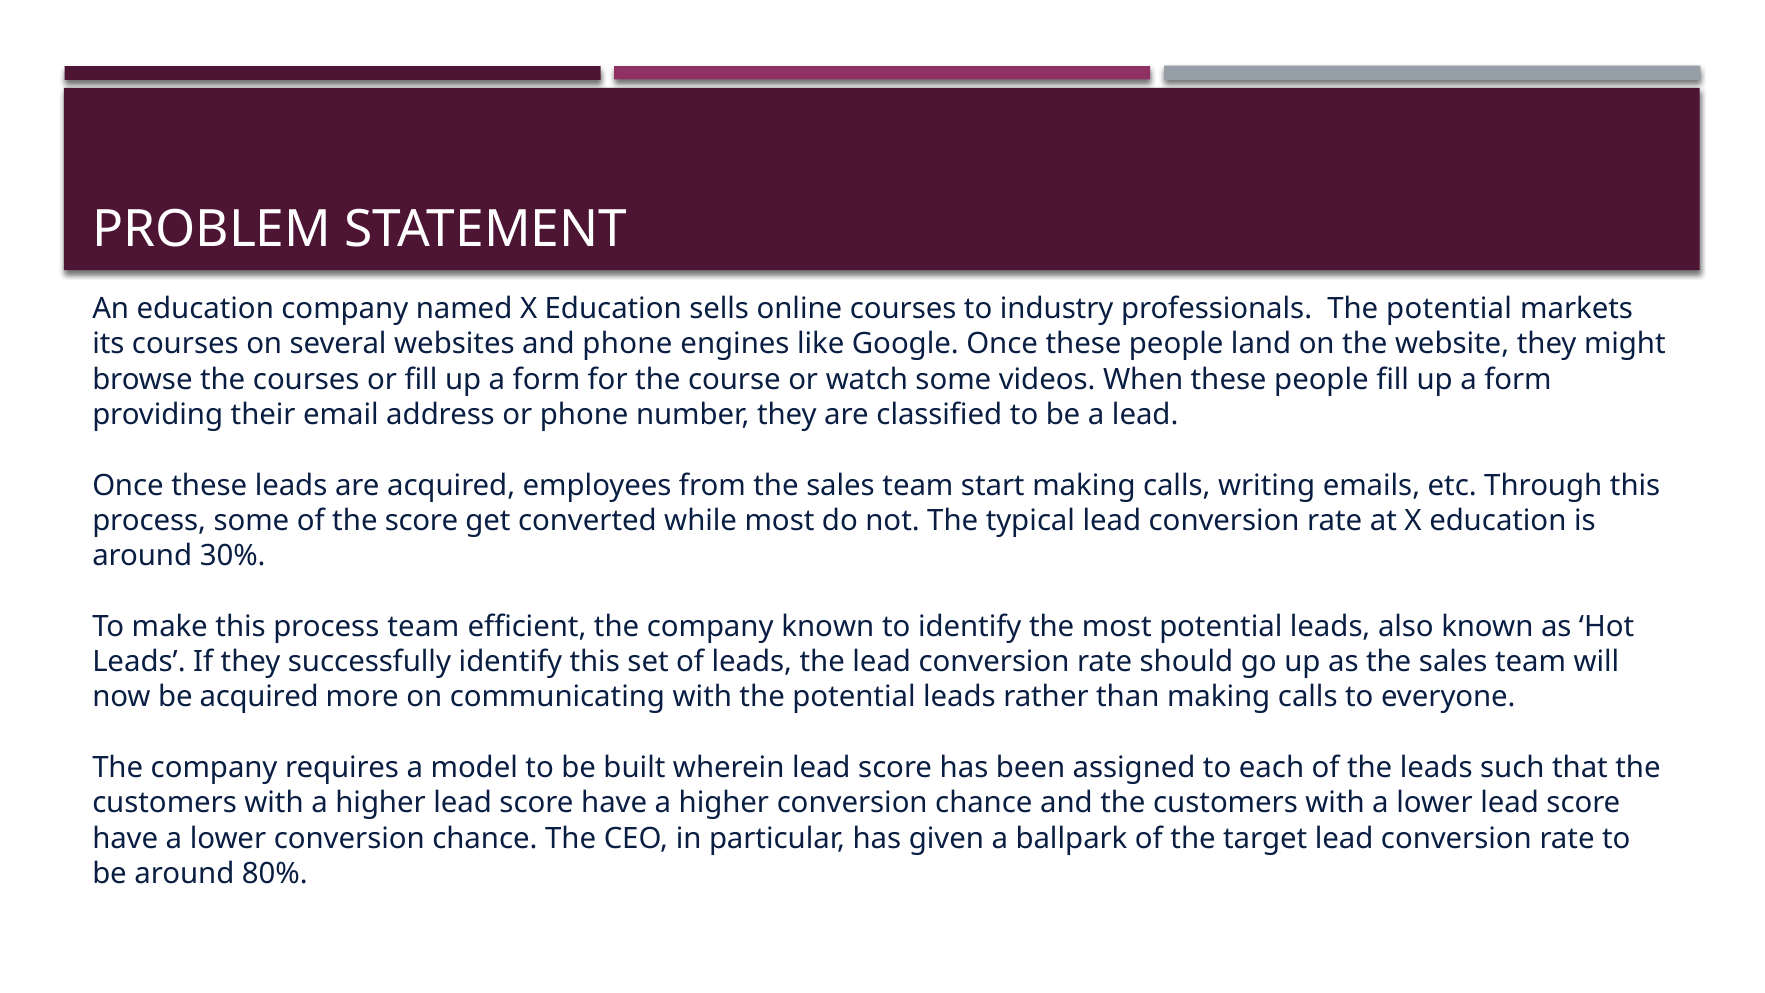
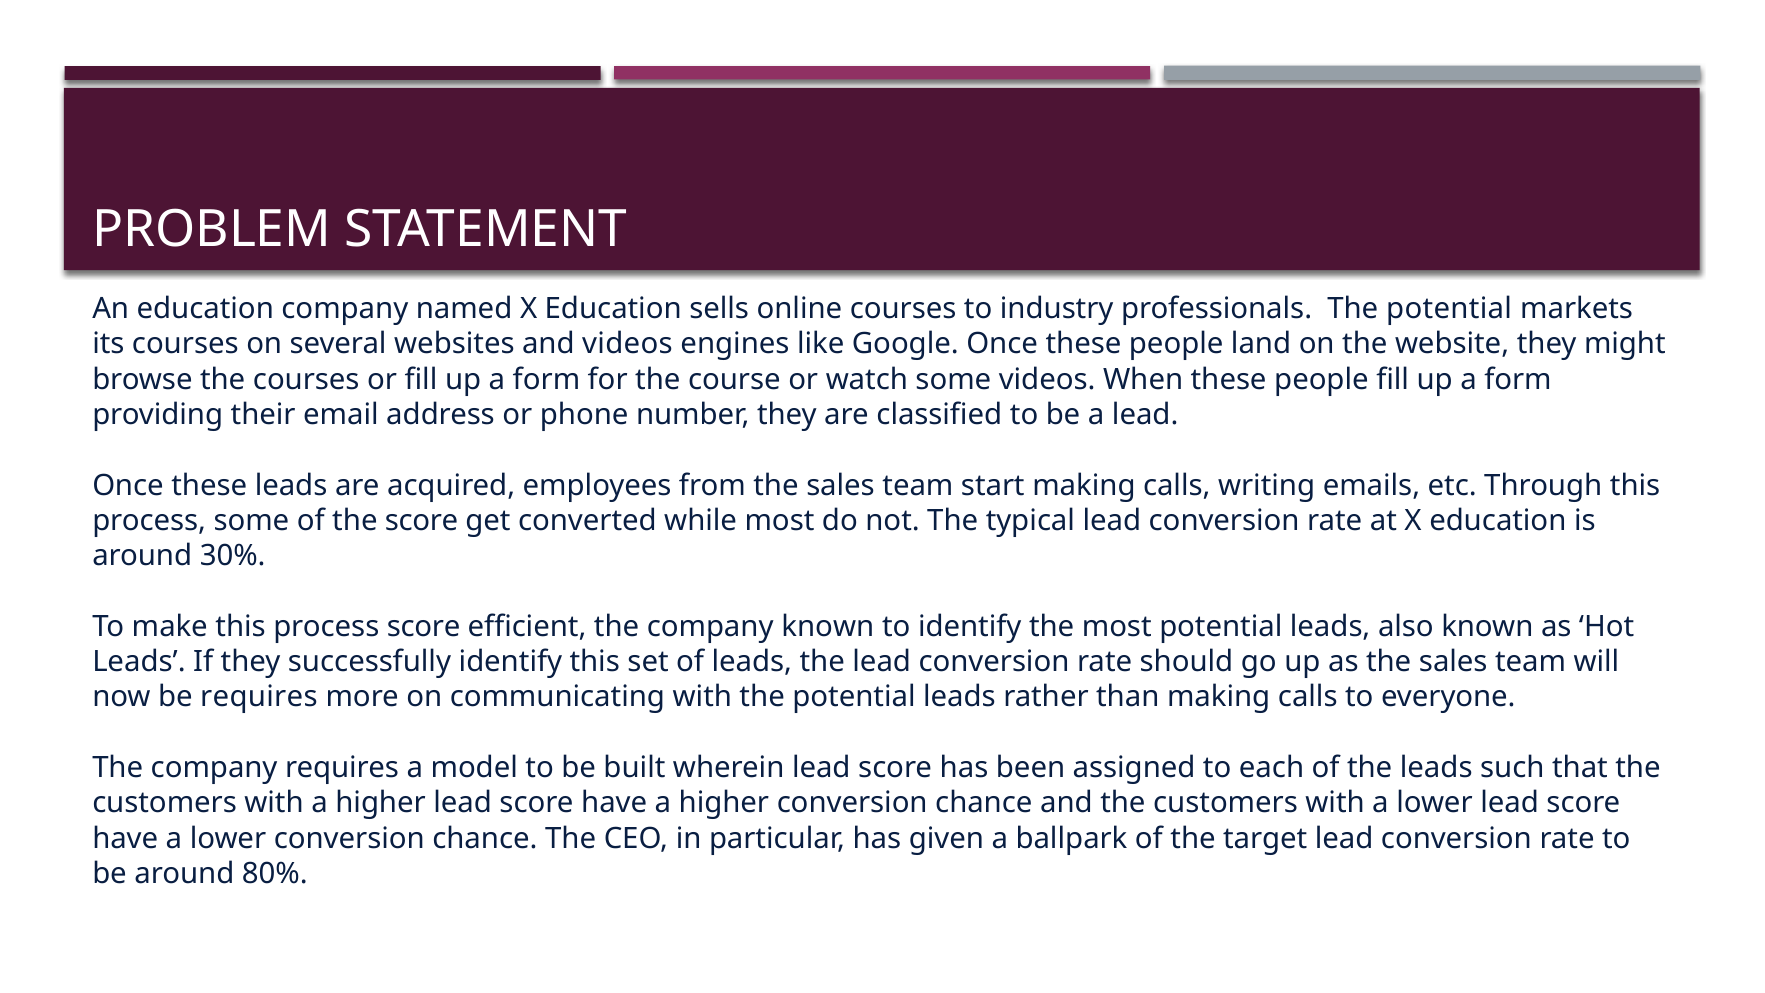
and phone: phone -> videos (627, 344)
process team: team -> score (424, 626)
be acquired: acquired -> requires (259, 697)
